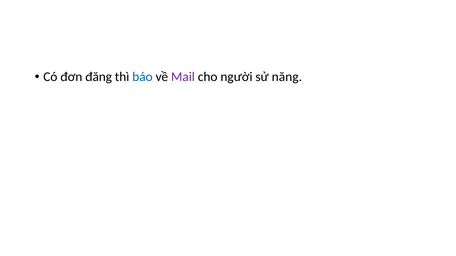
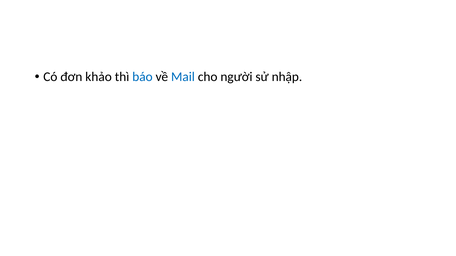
đăng: đăng -> khảo (99, 77)
Mail colour: purple -> blue (183, 77)
năng: năng -> nhập (287, 77)
